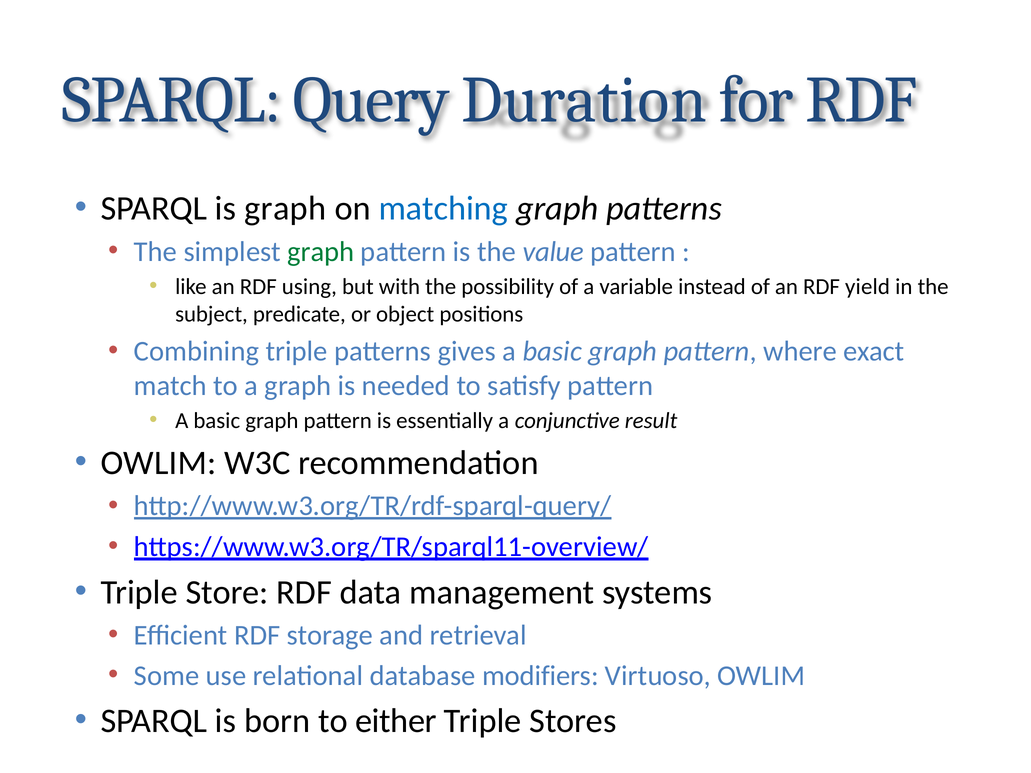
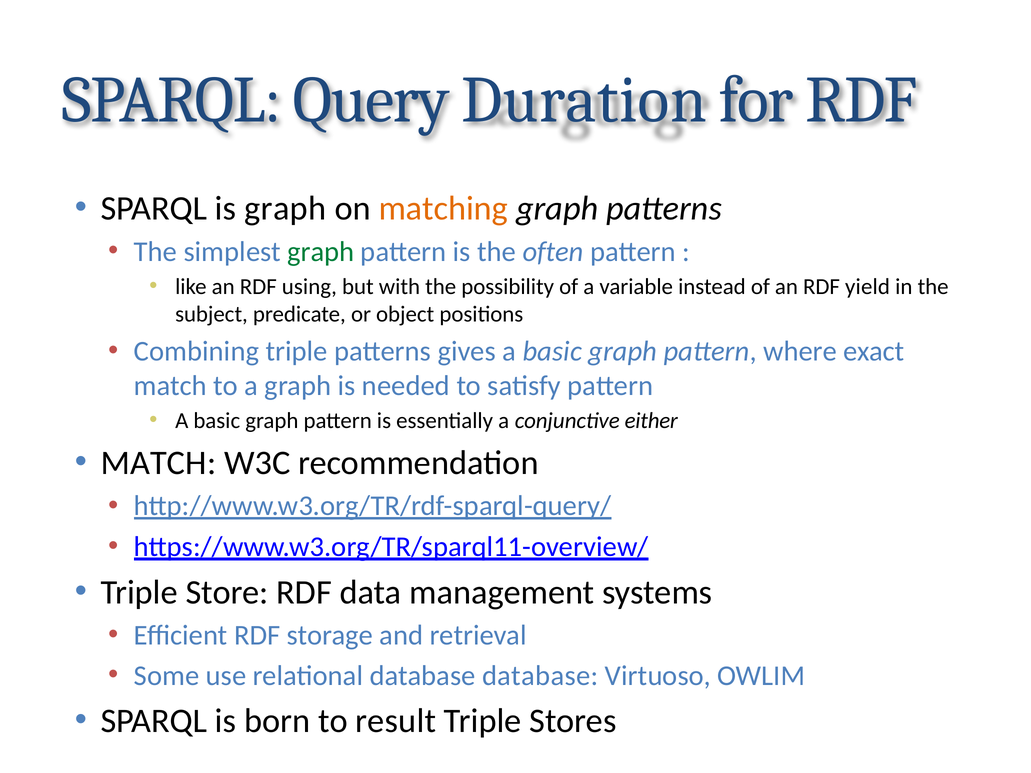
matching colour: blue -> orange (443, 209)
value: value -> often (553, 252)
result: result -> either (651, 421)
OWLIM: OWLIM -> MATCH (158, 463)
database modifiers: modifiers -> database (540, 676)
either: either -> result (396, 721)
